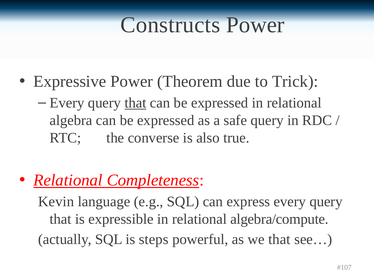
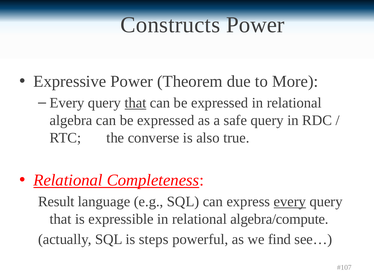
Trick: Trick -> More (295, 82)
Kevin: Kevin -> Result (56, 202)
every underline: none -> present (290, 202)
we that: that -> find (280, 240)
